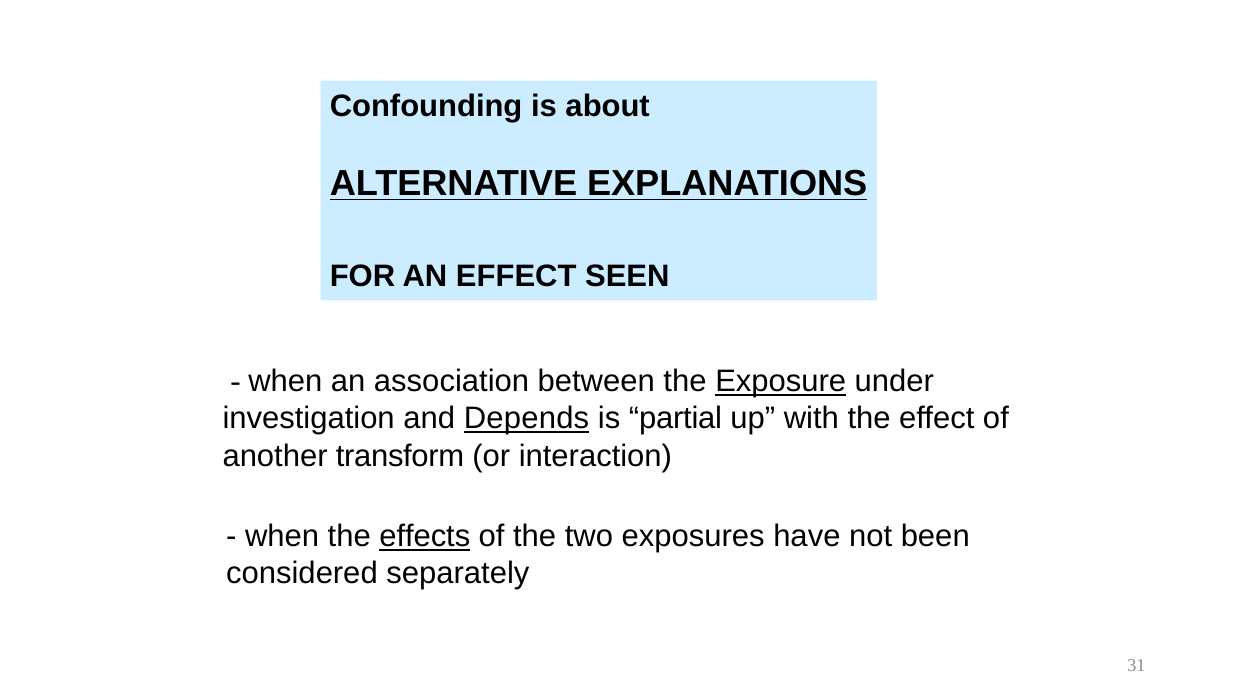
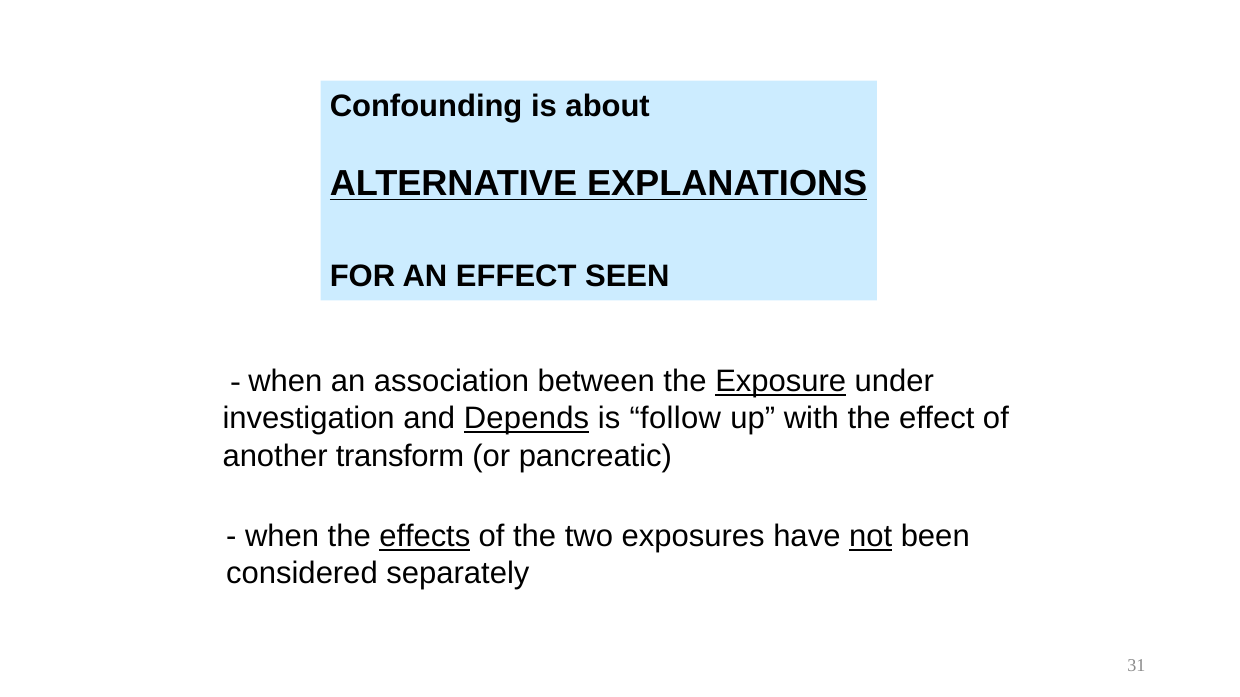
partial: partial -> follow (675, 419)
interaction: interaction -> pancreatic (595, 456)
not underline: none -> present (871, 537)
